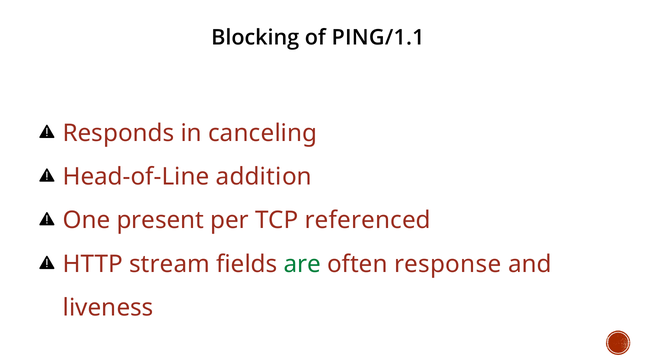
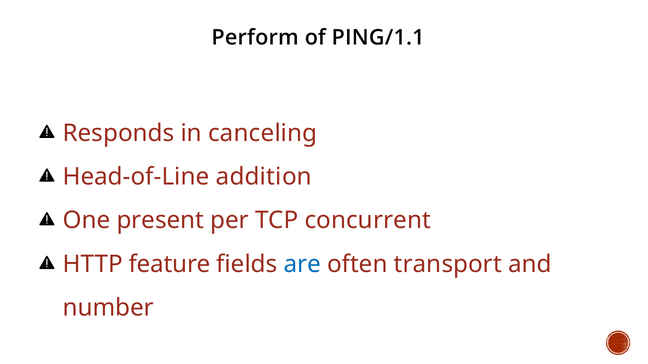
Blocking: Blocking -> Perform (255, 38)
referenced: referenced -> concurrent (368, 221)
stream: stream -> feature (170, 264)
are colour: green -> blue (302, 264)
response: response -> transport (448, 264)
liveness: liveness -> number (108, 308)
